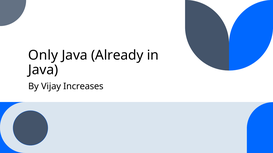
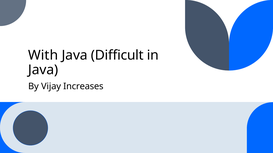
Only: Only -> With (43, 55)
Already: Already -> Difficult (117, 55)
